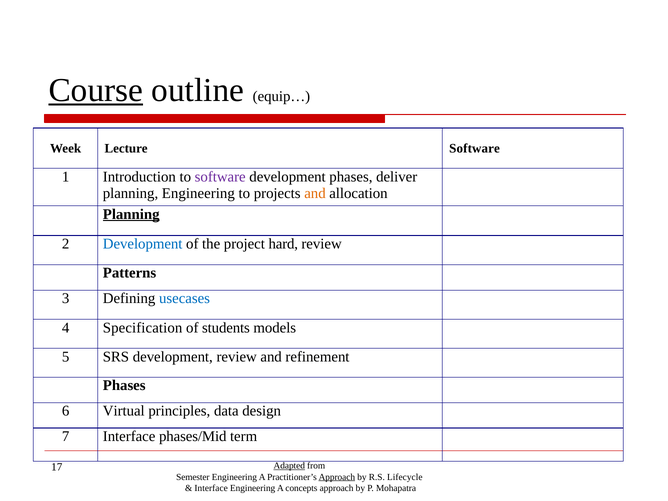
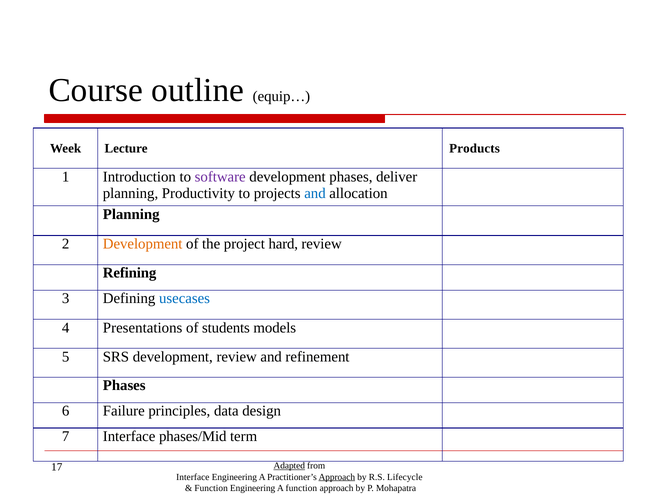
Course underline: present -> none (96, 90)
Lecture Software: Software -> Products (475, 148)
planning Engineering: Engineering -> Productivity (198, 193)
and colour: orange -> blue (315, 193)
Planning underline: present -> none (131, 214)
Development colour: blue -> orange (143, 244)
Patterns: Patterns -> Refining (130, 273)
Specification: Specification -> Presentations (143, 328)
Virtual: Virtual -> Failure (124, 411)
Semester: Semester -> Interface (193, 477)
Interface: Interface -> Function (211, 488)
A concepts: concepts -> function (301, 488)
